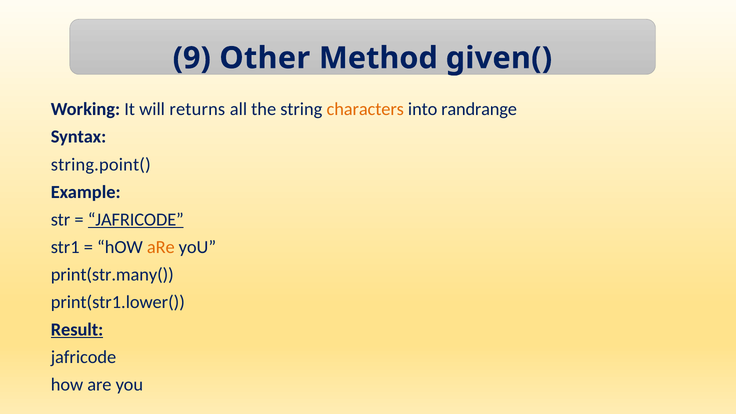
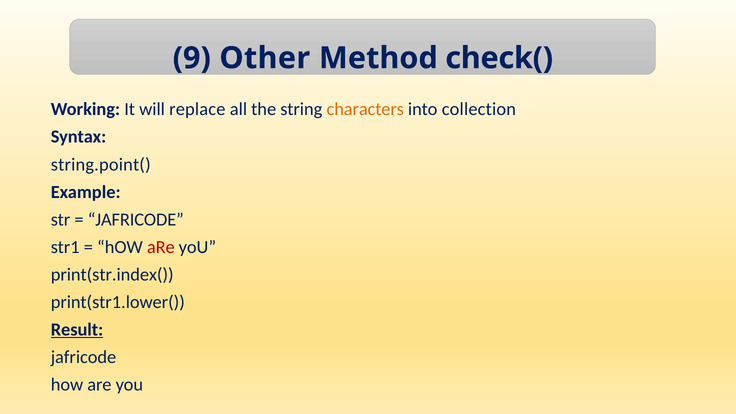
given(: given( -> check( (499, 58)
returns: returns -> replace (197, 109)
randrange: randrange -> collection (479, 109)
JAFRICODE underline: present -> none (136, 220)
aRe colour: orange -> red (161, 247)
print(str.many(: print(str.many( -> print(str.index( (112, 275)
